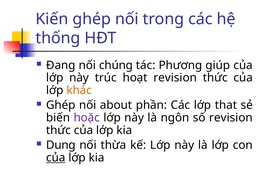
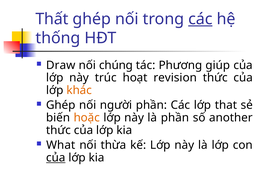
Kiến: Kiến -> Thất (52, 19)
các underline: none -> present (200, 19)
Đang: Đang -> Draw (61, 65)
about: about -> người (116, 105)
hoặc colour: purple -> orange (87, 118)
là ngôn: ngôn -> phần (175, 118)
số revision: revision -> another (231, 118)
Dung: Dung -> What (61, 145)
